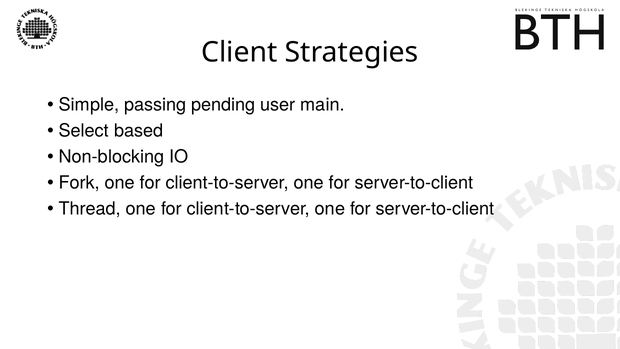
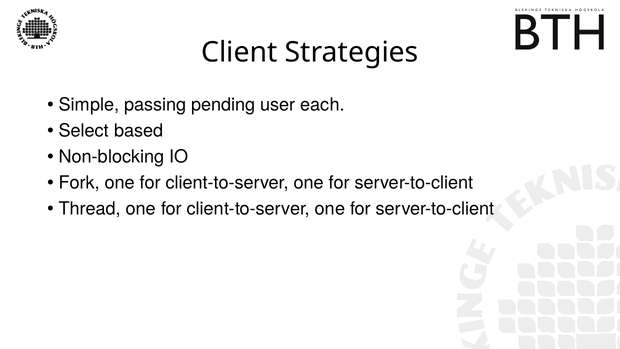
main: main -> each (322, 105)
